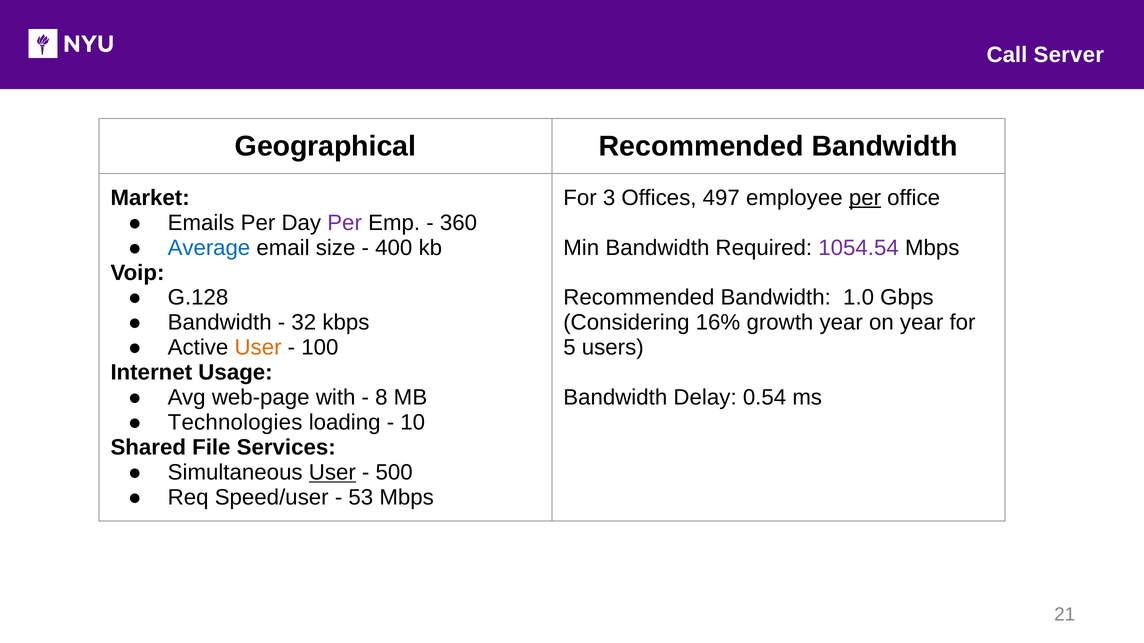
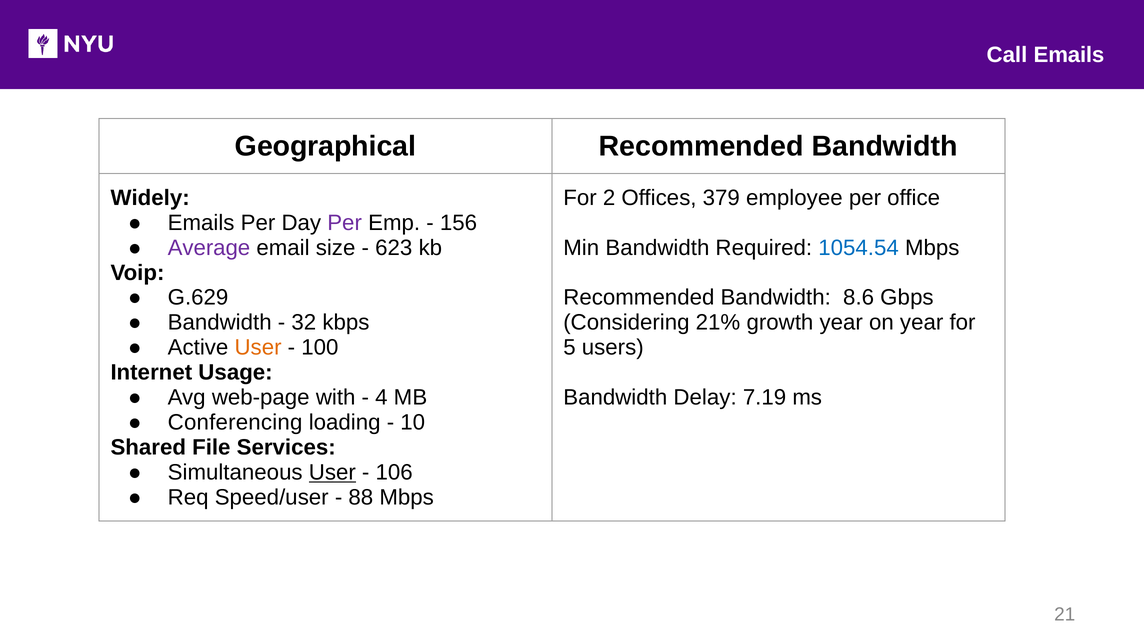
Call Server: Server -> Emails (1069, 55)
Market: Market -> Widely (150, 198)
3: 3 -> 2 (609, 198)
497: 497 -> 379 (721, 198)
per underline: present -> none (865, 198)
360: 360 -> 156 (459, 223)
Average colour: blue -> purple (209, 248)
400: 400 -> 623 (394, 248)
1054.54 colour: purple -> blue (859, 248)
G.128: G.128 -> G.629 (198, 298)
1.0: 1.0 -> 8.6 (859, 298)
16%: 16% -> 21% (718, 323)
8: 8 -> 4 (381, 398)
0.54: 0.54 -> 7.19 (765, 398)
Technologies: Technologies -> Conferencing (235, 423)
500: 500 -> 106 (394, 473)
53: 53 -> 88 (361, 498)
